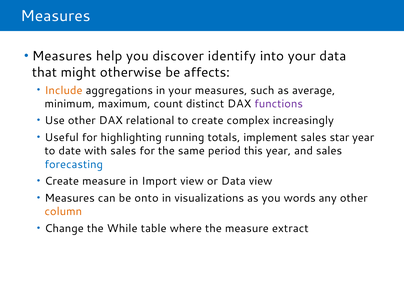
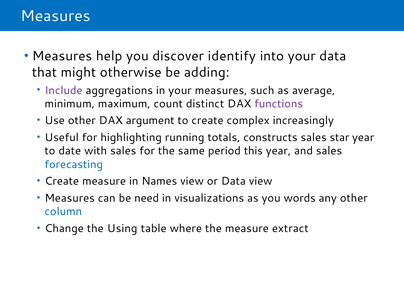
affects: affects -> adding (207, 72)
Include colour: orange -> purple (63, 90)
relational: relational -> argument (150, 121)
implement: implement -> constructs (270, 137)
Import: Import -> Names (159, 181)
onto: onto -> need (147, 198)
column colour: orange -> blue (63, 212)
While: While -> Using (122, 228)
